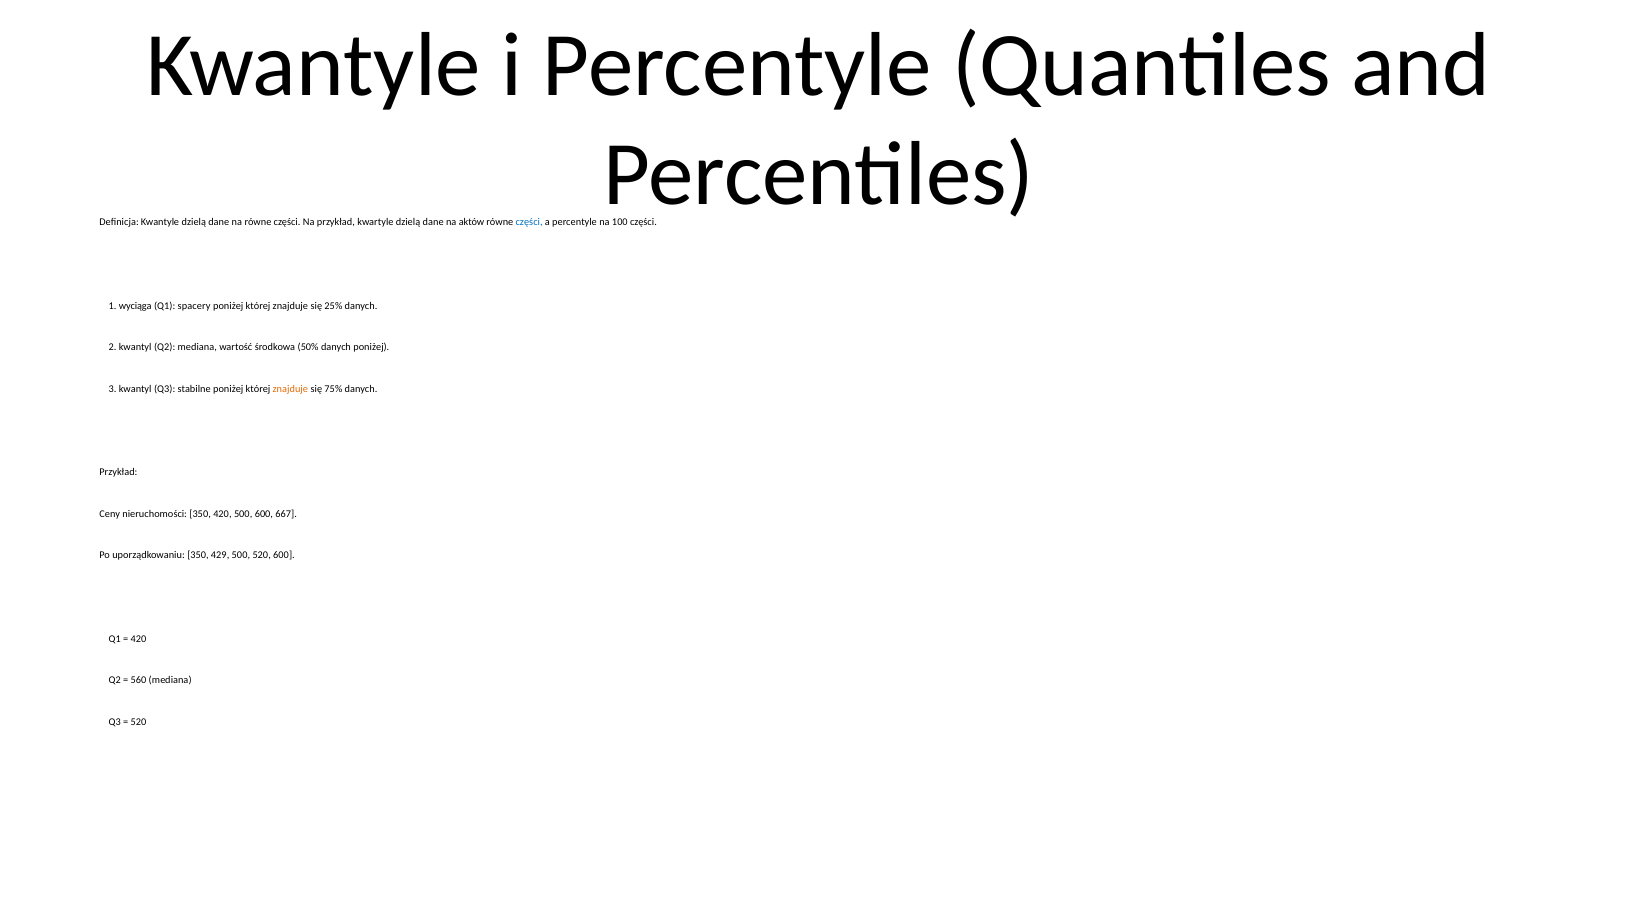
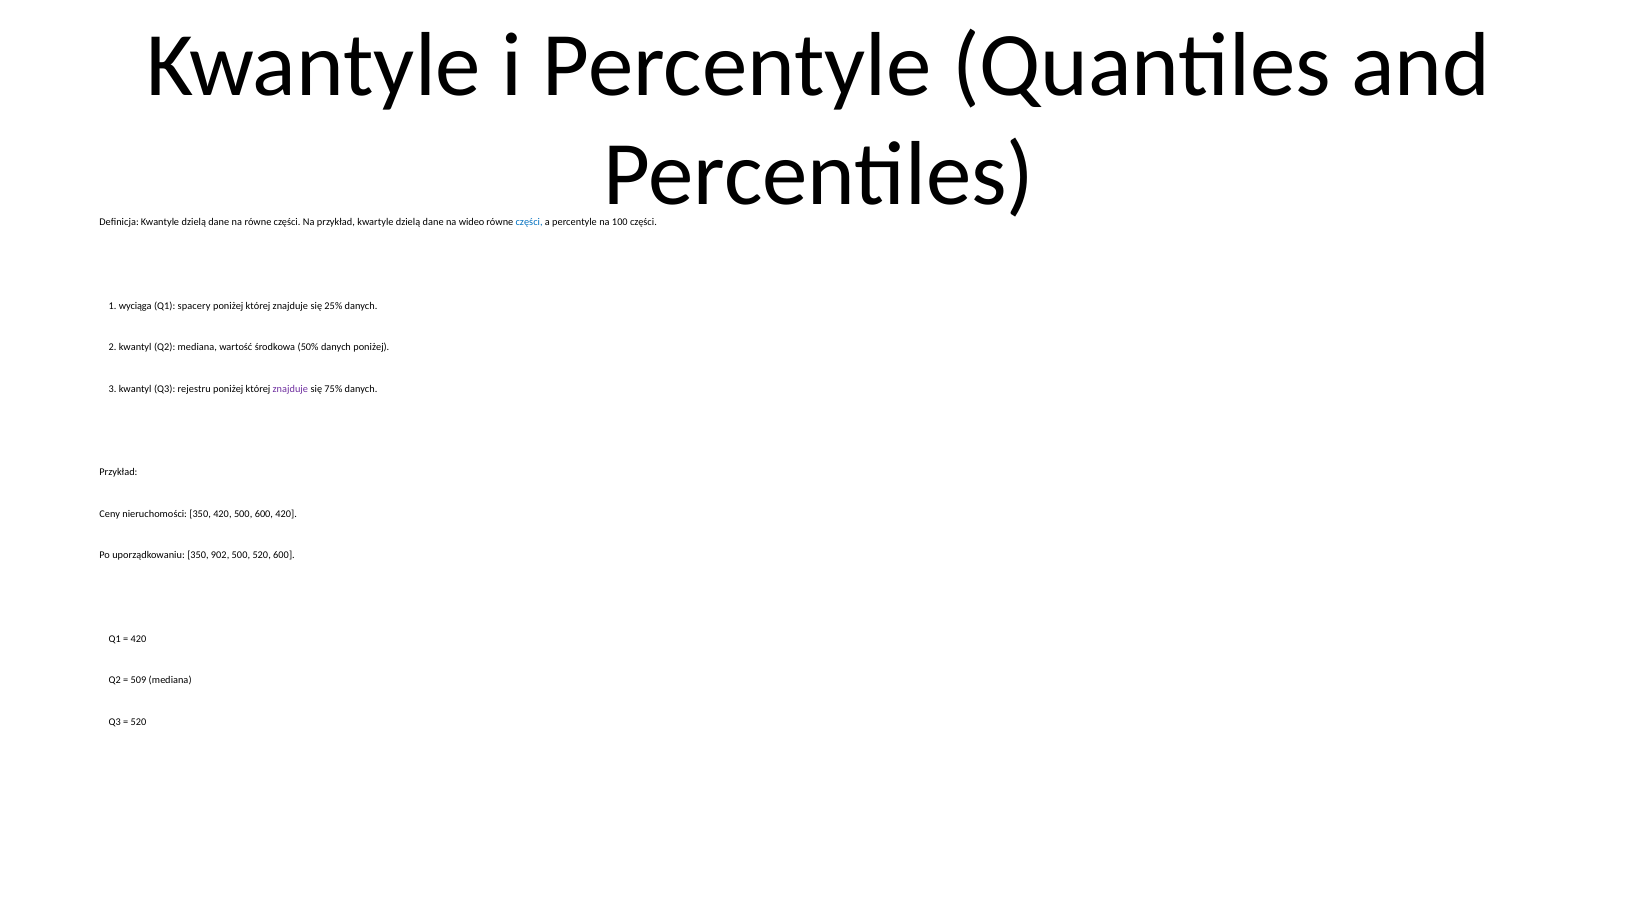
aktów: aktów -> wideo (472, 223)
stabilne: stabilne -> rejestru (194, 389)
znajduje colour: orange -> purple (290, 389)
600 667: 667 -> 420 (286, 514)
429: 429 -> 902 (220, 555)
560: 560 -> 509 (139, 680)
